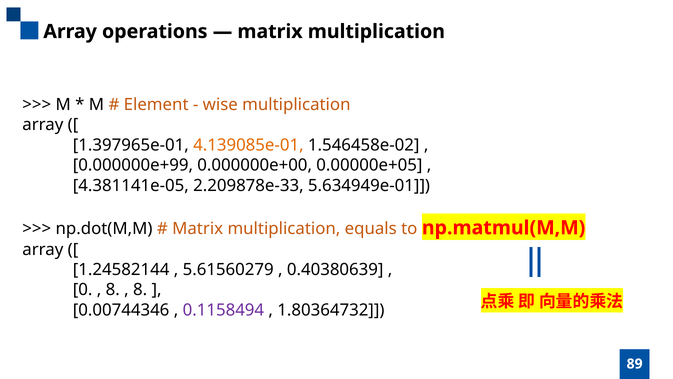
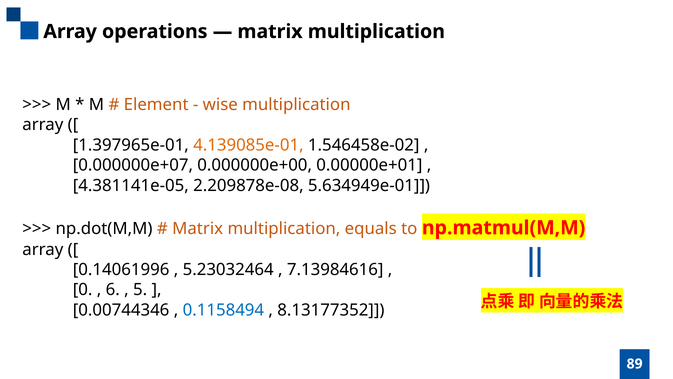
0.000000e+99: 0.000000e+99 -> 0.000000e+07 (133, 165)
0.00000e+05: 0.00000e+05 -> 0.00000e+01 (369, 165)
2.209878e-33: 2.209878e-33 -> 2.209878e-08 (248, 185)
1.24582144: 1.24582144 -> 0.14061996 (121, 269)
5.61560279: 5.61560279 -> 5.23032464 (228, 269)
0.40380639: 0.40380639 -> 7.13984616 (335, 269)
8: 8 -> 6 (113, 290)
8: 8 -> 5 (140, 290)
0.1158494 colour: purple -> blue (223, 310)
1.80364732: 1.80364732 -> 8.13177352 (331, 310)
